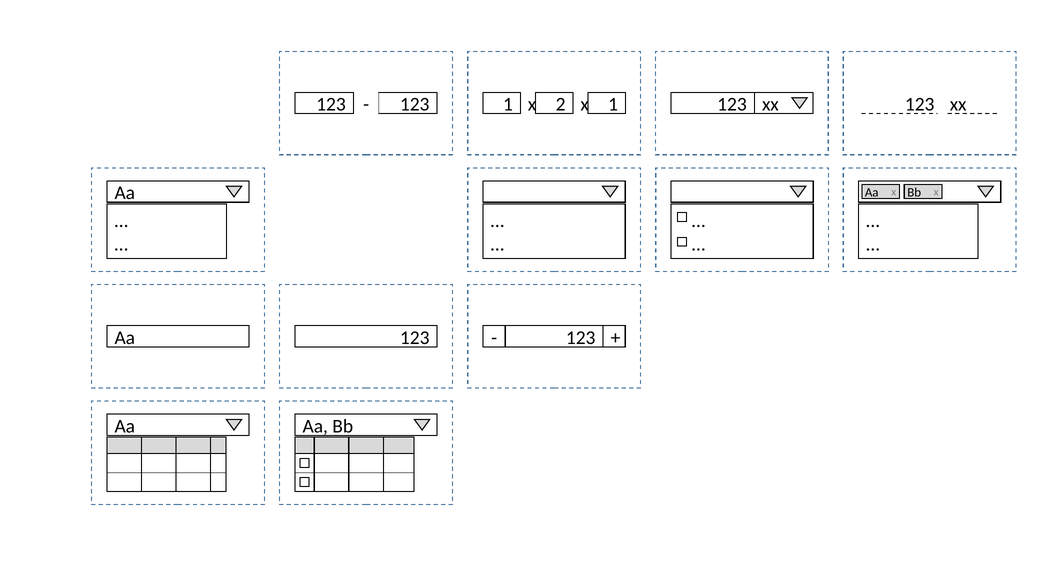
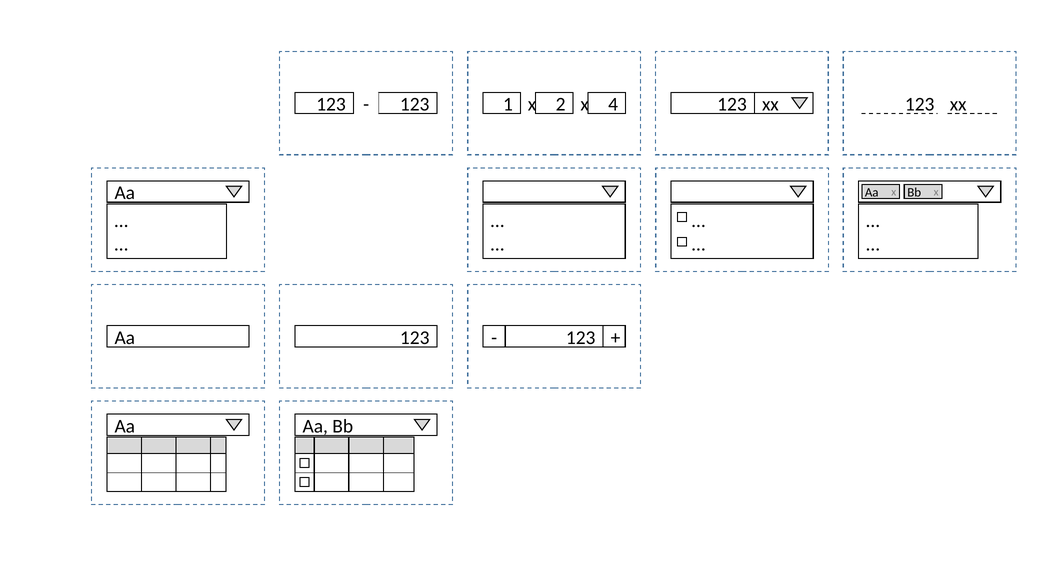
2 1: 1 -> 4 (613, 104)
